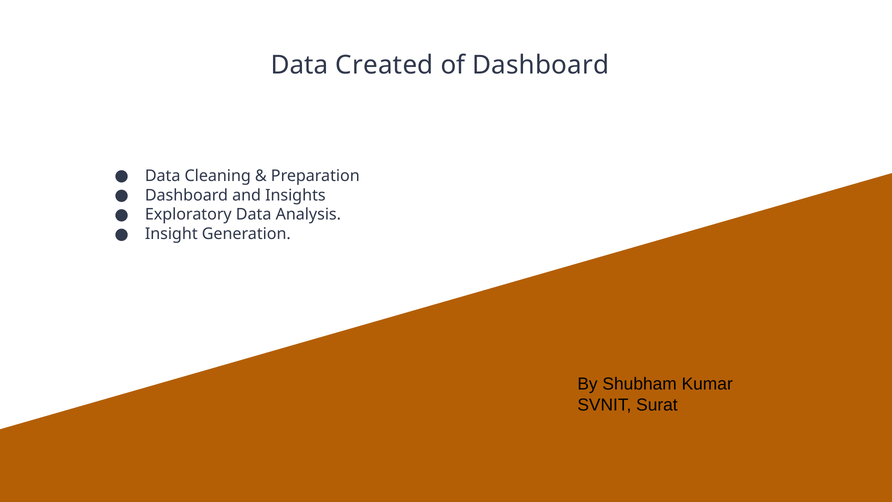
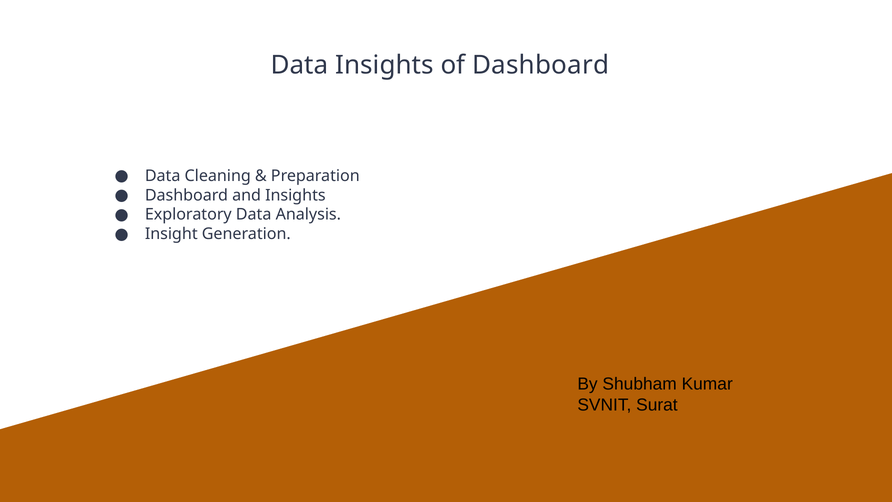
Data Created: Created -> Insights (384, 65)
